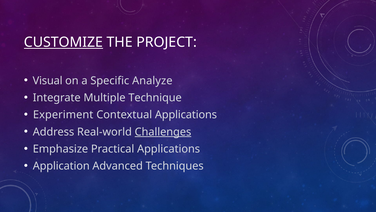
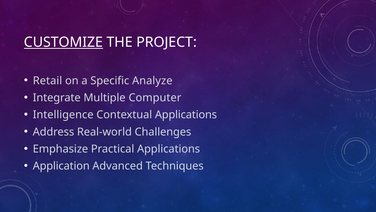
Visual: Visual -> Retail (48, 80)
Technique: Technique -> Computer (155, 97)
Experiment: Experiment -> Intelligence (63, 115)
Challenges underline: present -> none (163, 132)
